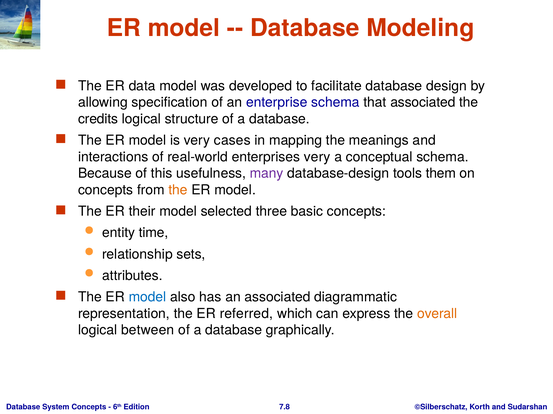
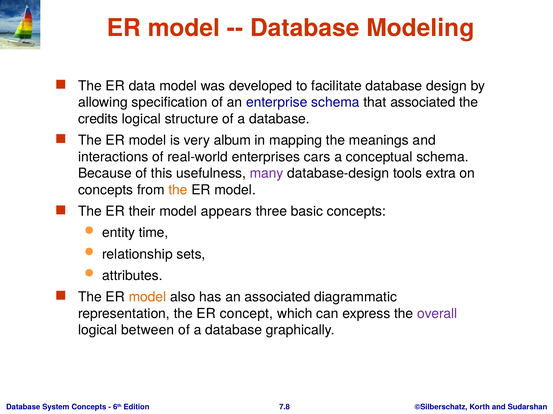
cases: cases -> album (232, 141)
enterprises very: very -> cars (317, 157)
them: them -> extra (441, 174)
selected: selected -> appears (226, 212)
model colour: blue -> orange (147, 297)
referred: referred -> concept (246, 314)
overall colour: orange -> purple (437, 314)
